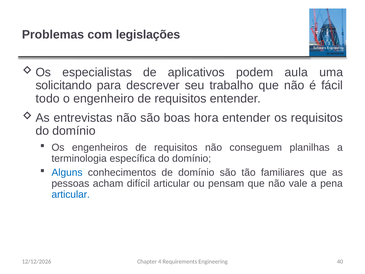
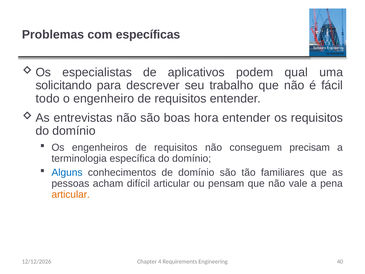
legislações: legislações -> específicas (148, 35)
aula: aula -> qual (296, 72)
planilhas: planilhas -> precisam (310, 147)
articular colour: blue -> orange (71, 194)
